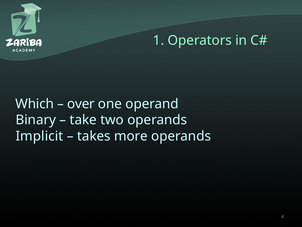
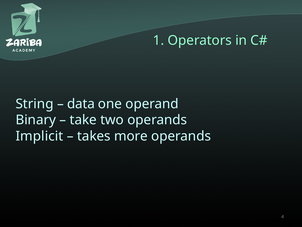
Which: Which -> String (35, 104)
over: over -> data (81, 104)
